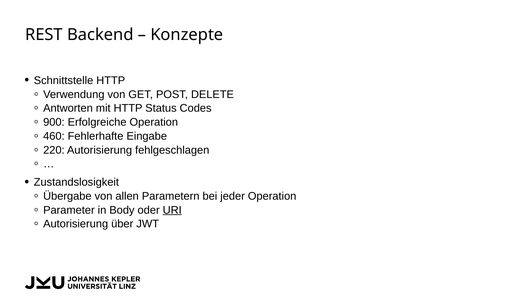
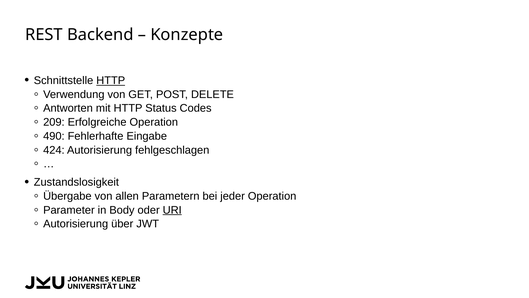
HTTP underline: none -> present (111, 80)
900: 900 -> 209 (54, 122)
460: 460 -> 490 (54, 136)
220: 220 -> 424 (54, 150)
